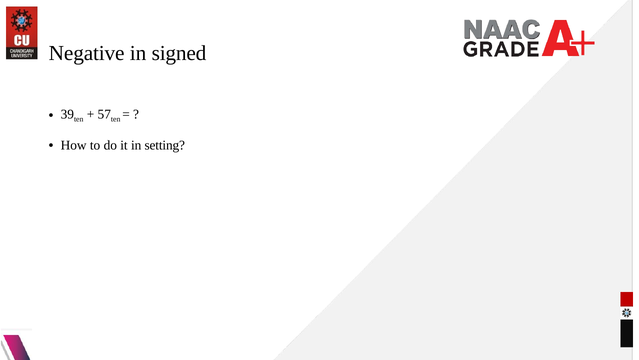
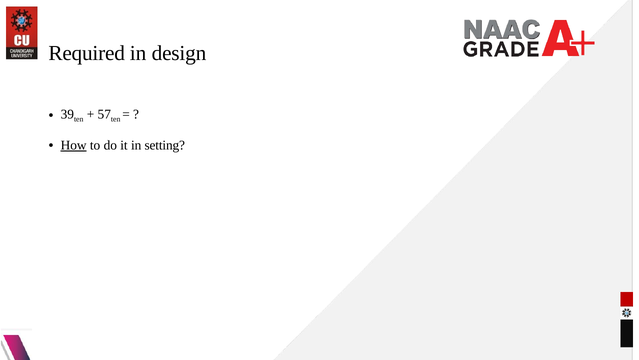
Negative: Negative -> Required (87, 53)
signed: signed -> design (179, 53)
How underline: none -> present (74, 145)
